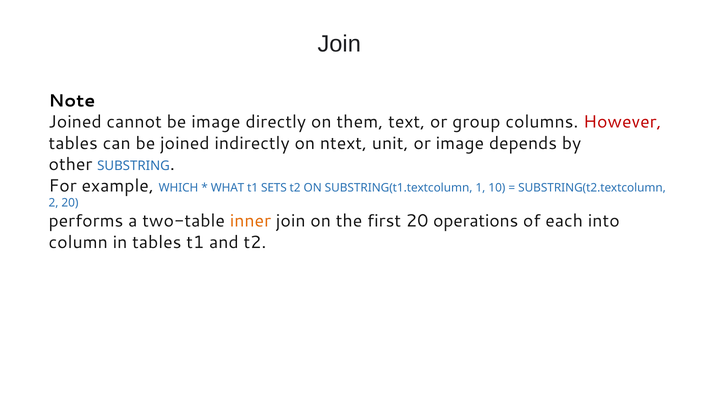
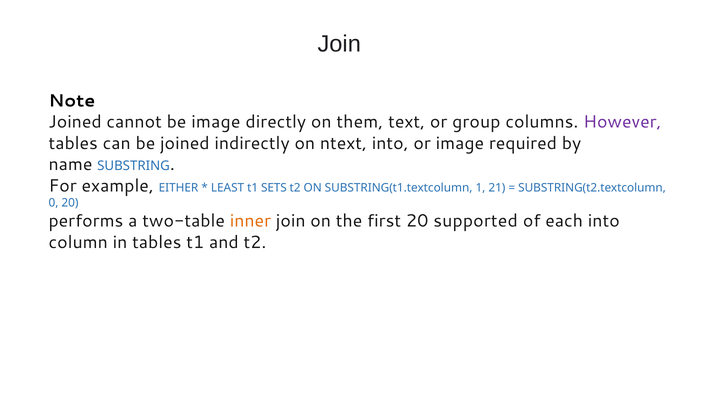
However colour: red -> purple (622, 122)
ntext unit: unit -> into (390, 143)
depends: depends -> required (523, 143)
other: other -> name (71, 165)
WHICH: WHICH -> EITHER (179, 188)
WHAT: WHAT -> LEAST (228, 188)
10: 10 -> 21 (497, 188)
2: 2 -> 0 (54, 203)
operations: operations -> supported (476, 221)
